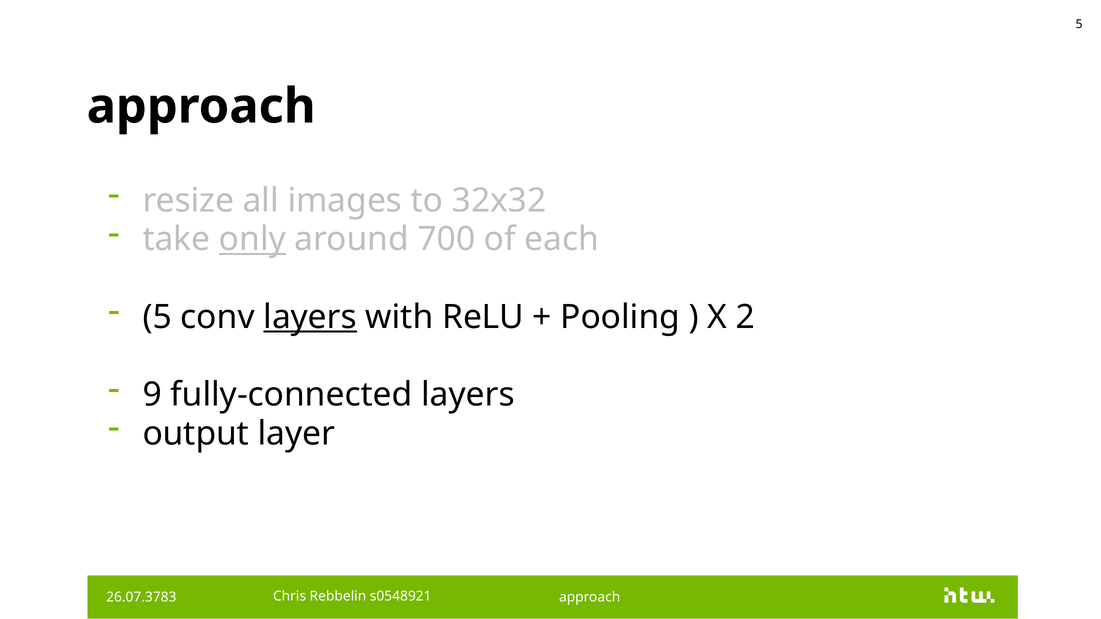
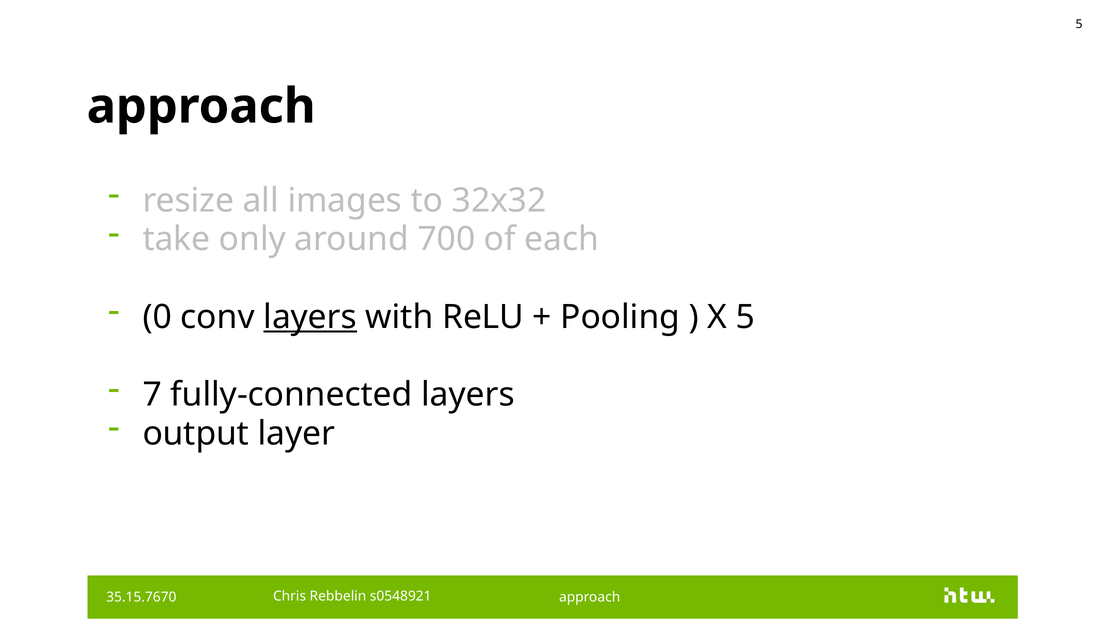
only underline: present -> none (252, 240)
5: 5 -> 0 (157, 317)
X 2: 2 -> 5 (745, 317)
9: 9 -> 7 (152, 395)
26.07.3783: 26.07.3783 -> 35.15.7670 (141, 598)
